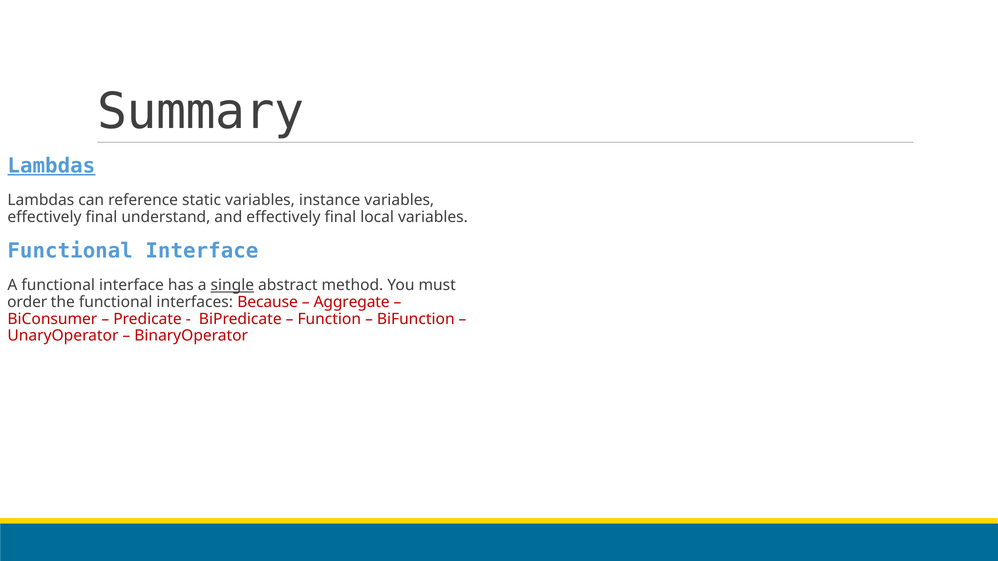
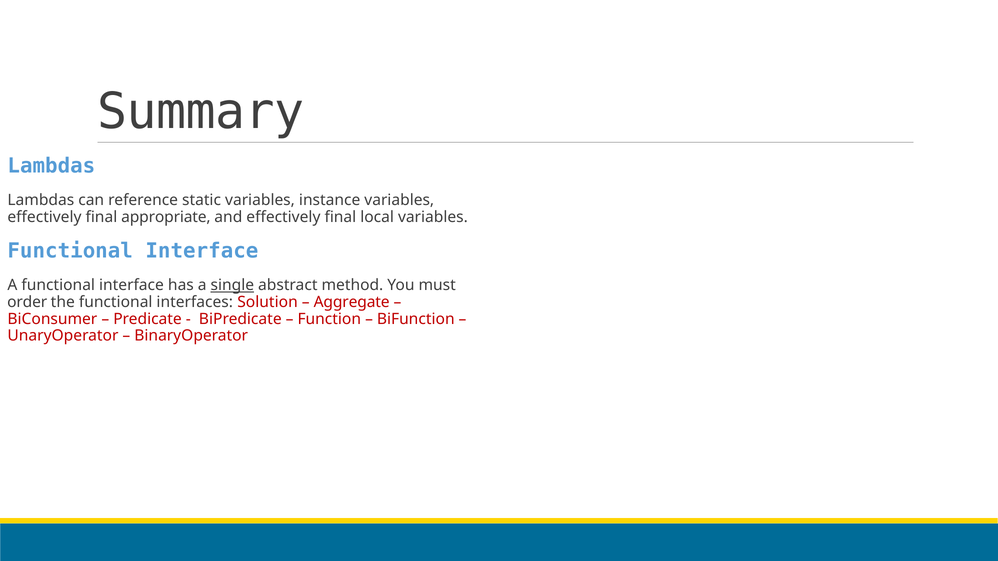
Lambdas underline: present -> none (51, 166)
understand: understand -> appropriate (166, 217)
Because: Because -> Solution (268, 302)
